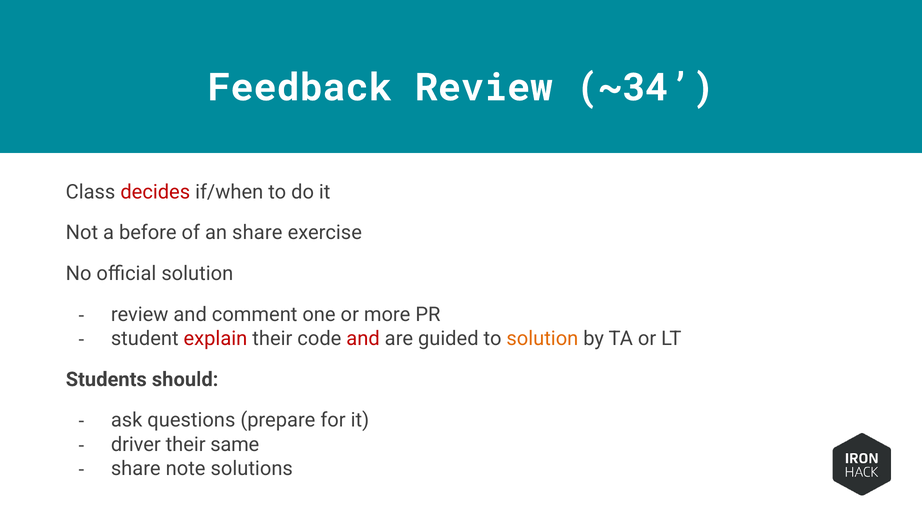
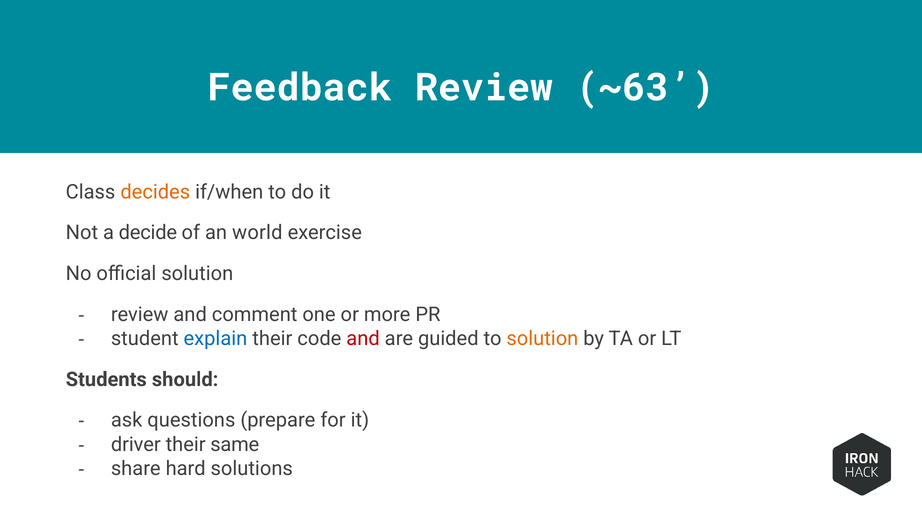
~34: ~34 -> ~63 (645, 88)
decides colour: red -> orange (155, 192)
before: before -> decide (148, 233)
an share: share -> world (257, 233)
explain colour: red -> blue (215, 338)
note: note -> hard (186, 468)
